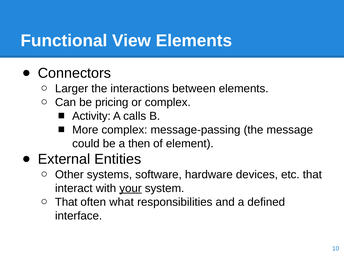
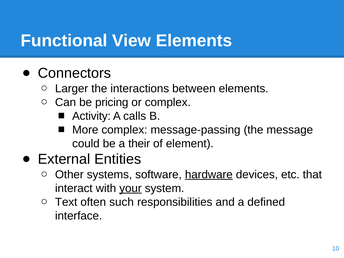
then: then -> their (139, 144)
hardware underline: none -> present (209, 175)
That: That -> Text (66, 202)
what: what -> such (122, 202)
